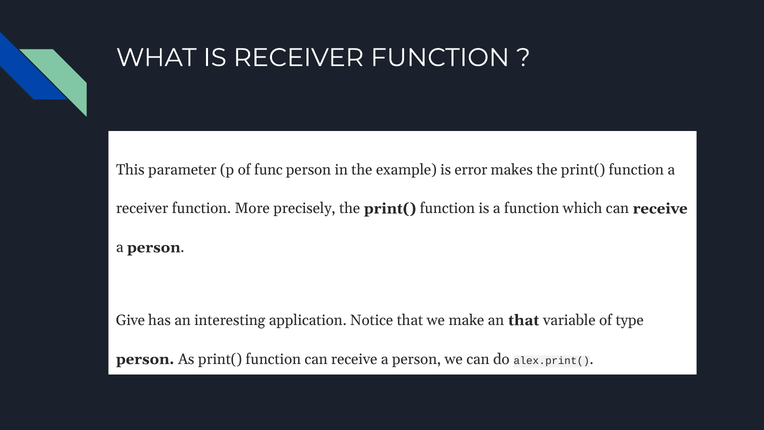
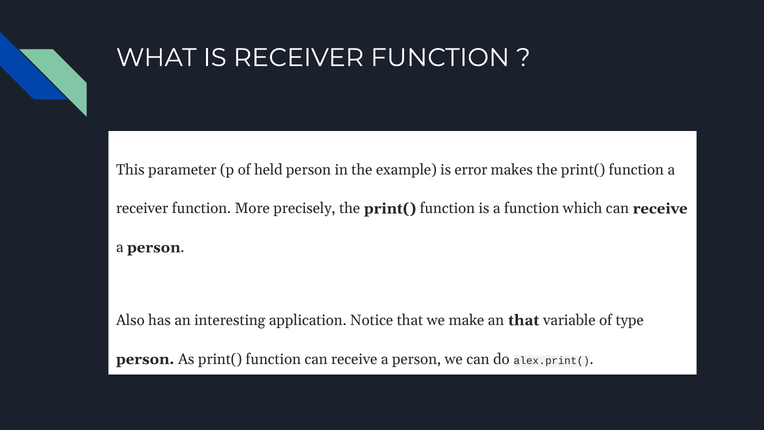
func: func -> held (268, 170)
Give: Give -> Also (130, 320)
